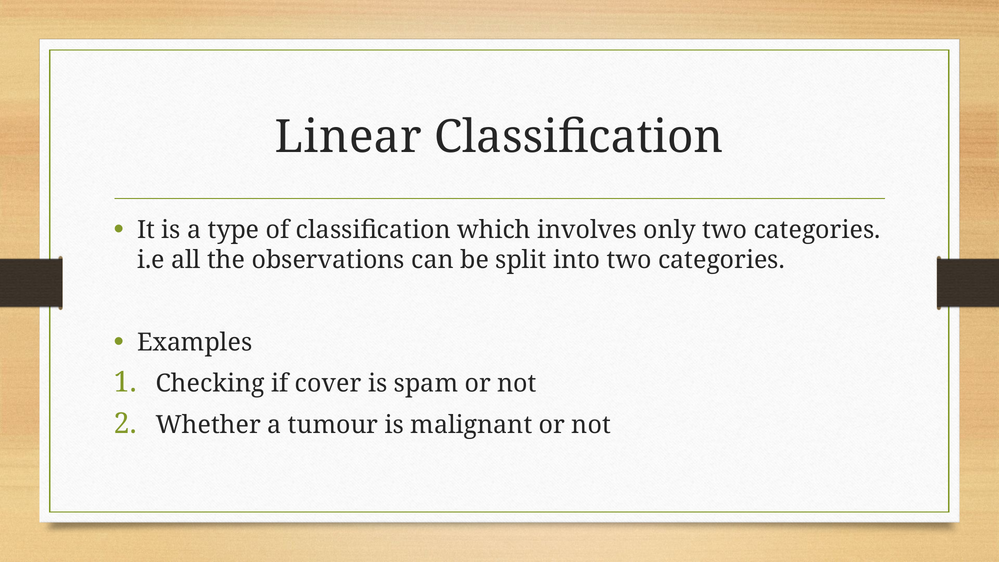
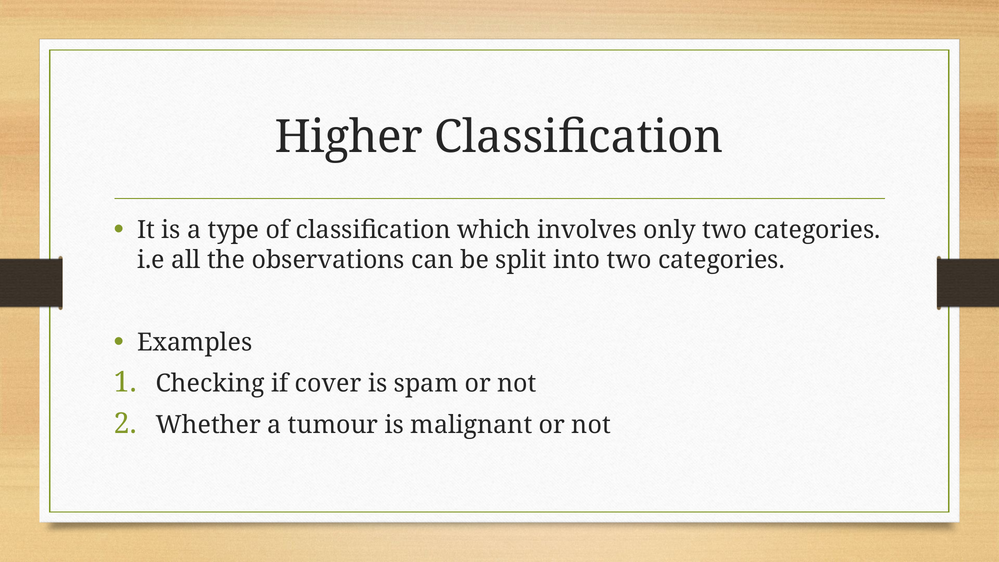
Linear: Linear -> Higher (349, 137)
